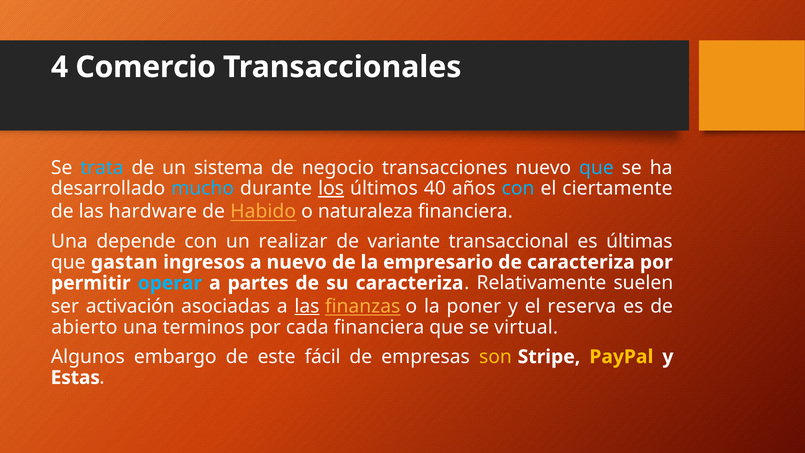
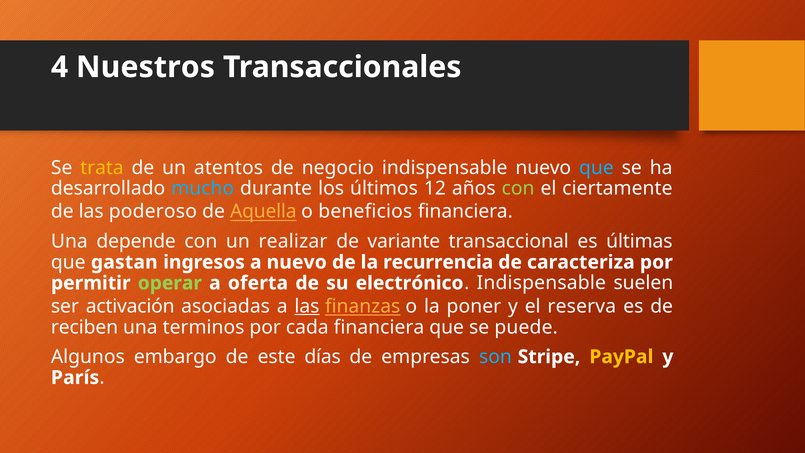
Comercio: Comercio -> Nuestros (145, 67)
trata colour: light blue -> yellow (102, 168)
sistema: sistema -> atentos (229, 168)
negocio transacciones: transacciones -> indispensable (445, 168)
los underline: present -> none (331, 188)
40: 40 -> 12 (435, 188)
con colour: light blue -> light green (518, 188)
hardware: hardware -> poderoso (153, 212)
Habido: Habido -> Aquella (263, 212)
naturaleza: naturaleza -> beneficios (365, 212)
empresario: empresario -> recurrencia (438, 262)
operar colour: light blue -> light green (170, 283)
partes: partes -> oferta (258, 283)
su caracteriza: caracteriza -> electrónico (410, 283)
Relativamente: Relativamente -> Indispensable (541, 283)
abierto: abierto -> reciben (85, 327)
virtual: virtual -> puede (526, 327)
fácil: fácil -> días (323, 357)
son colour: yellow -> light blue (495, 357)
Estas: Estas -> París (75, 377)
